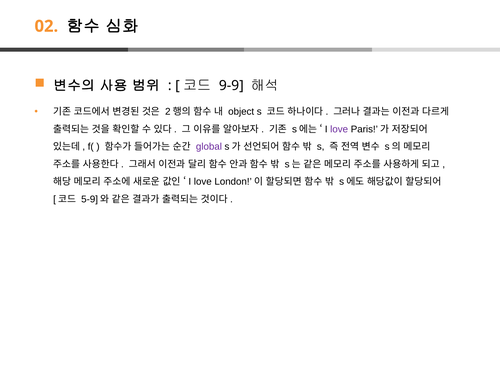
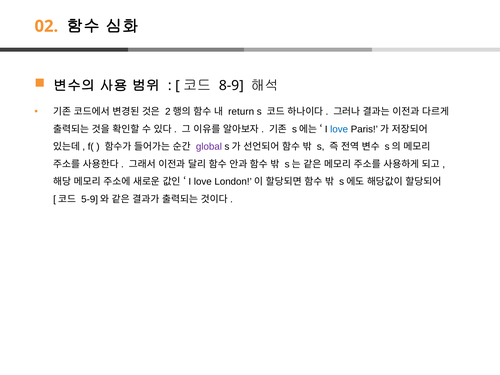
9-9: 9-9 -> 8-9 (231, 86)
object: object -> return (241, 112)
love colour: purple -> blue (339, 129)
